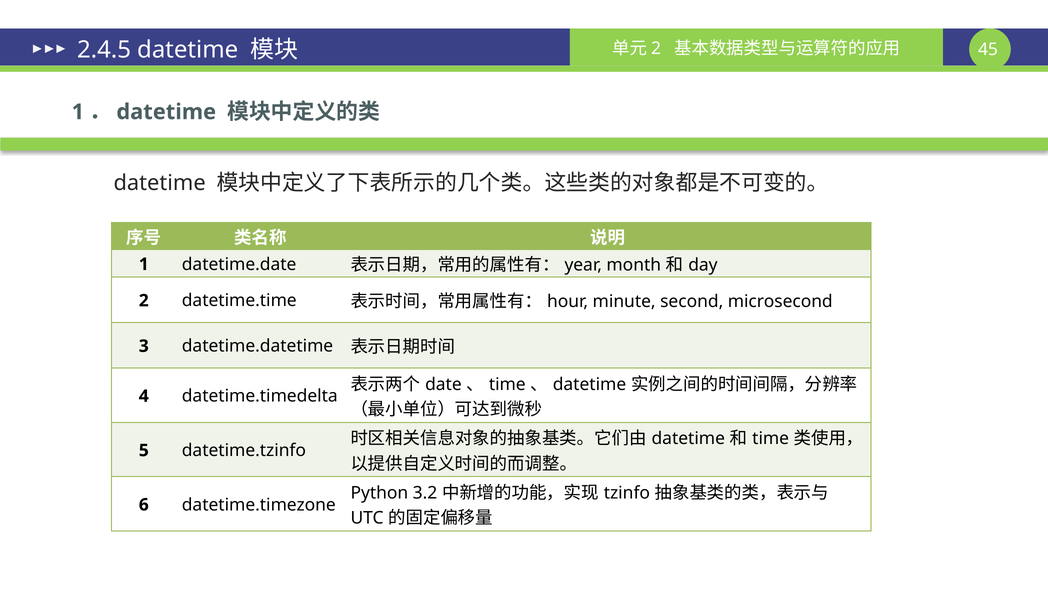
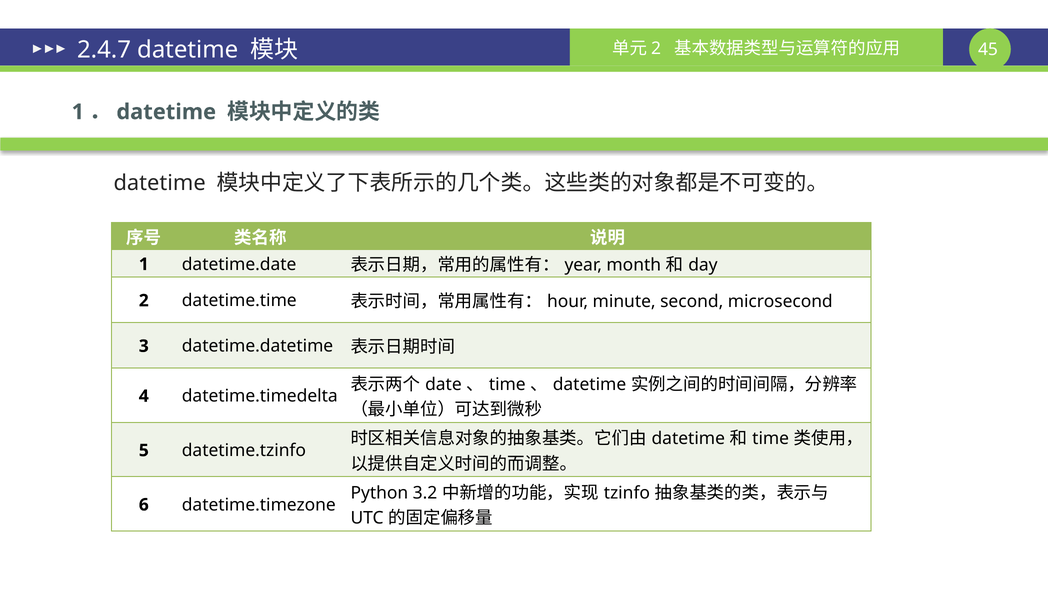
2.4.5: 2.4.5 -> 2.4.7 (104, 50)
